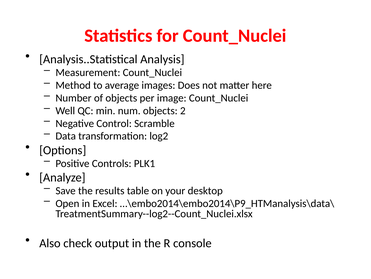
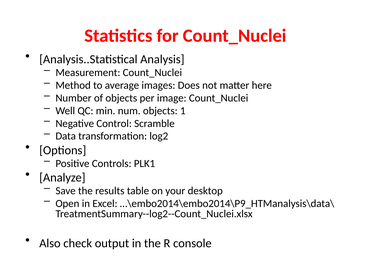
2: 2 -> 1 (183, 110)
